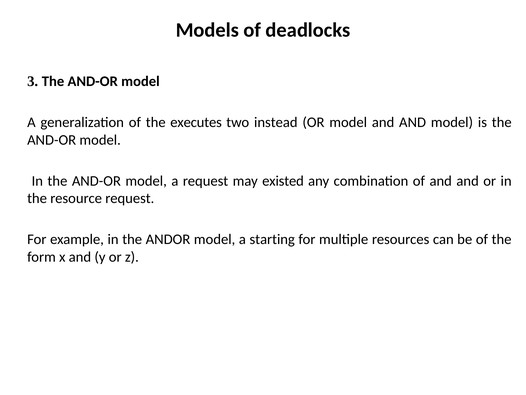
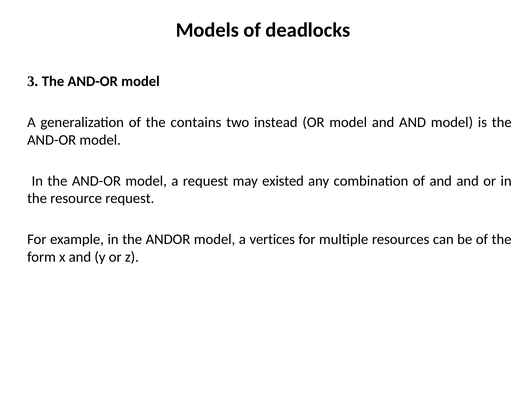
executes: executes -> contains (196, 122)
starting: starting -> vertices (272, 239)
